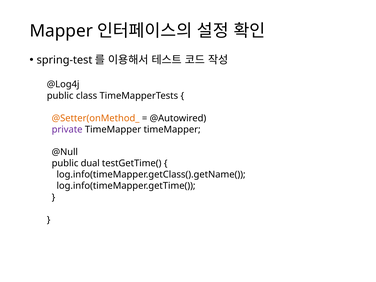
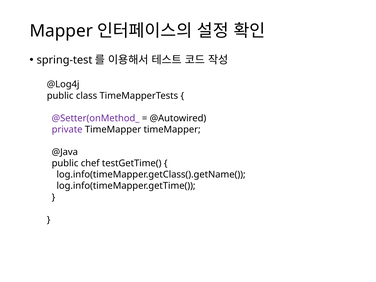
@Setter(onMethod_ colour: orange -> purple (96, 118)
@Null: @Null -> @Java (65, 152)
dual: dual -> chef (90, 163)
